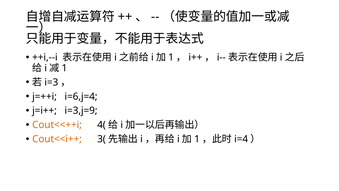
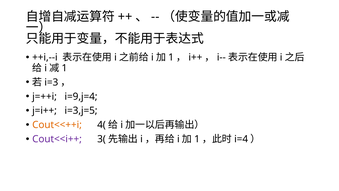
i=6,j=4: i=6,j=4 -> i=9,j=4 (81, 96)
i=3,j=9: i=3,j=9 -> i=3,j=5 (81, 111)
Cout<<i++ colour: orange -> purple (57, 139)
